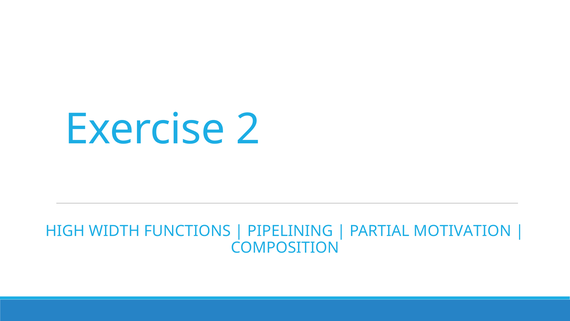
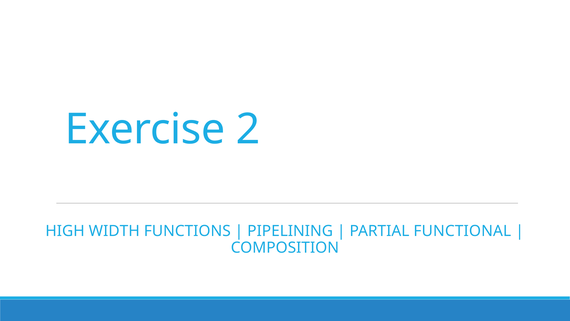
MOTIVATION: MOTIVATION -> FUNCTIONAL (462, 231)
